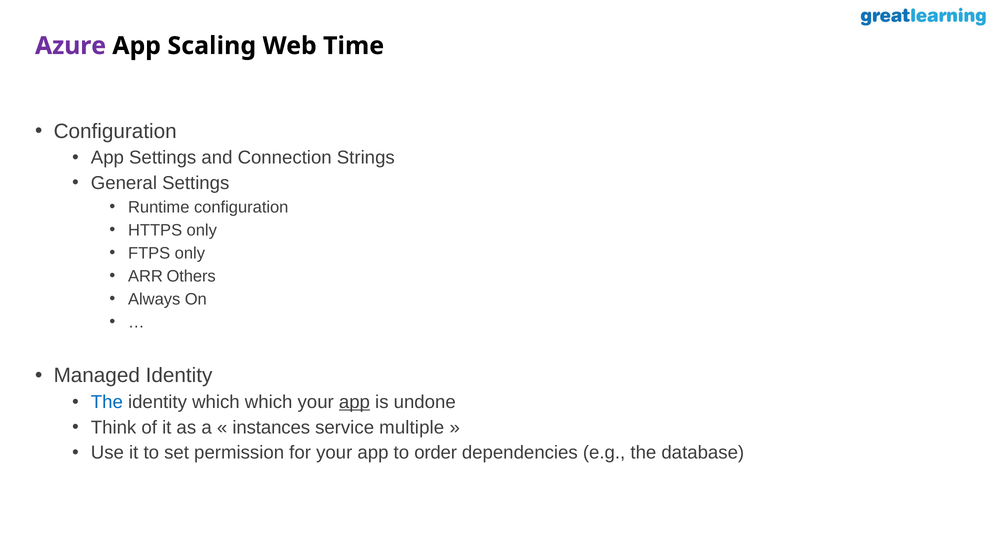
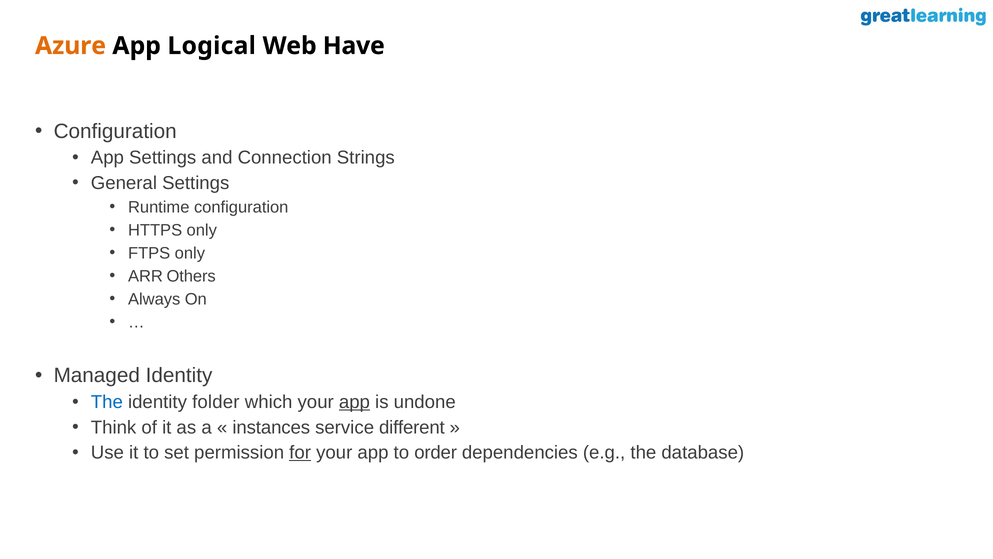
Azure colour: purple -> orange (71, 46)
Scaling: Scaling -> Logical (212, 46)
Time: Time -> Have (354, 46)
identity which: which -> folder (216, 402)
multiple: multiple -> different (412, 427)
for underline: none -> present (300, 452)
